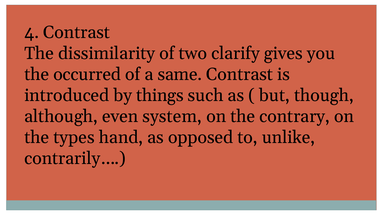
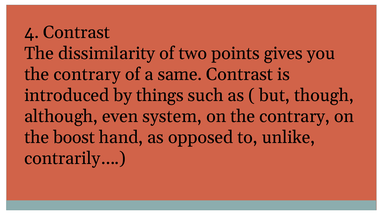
clarify: clarify -> points (236, 53)
occurred: occurred -> contrary (87, 74)
types: types -> boost (74, 138)
